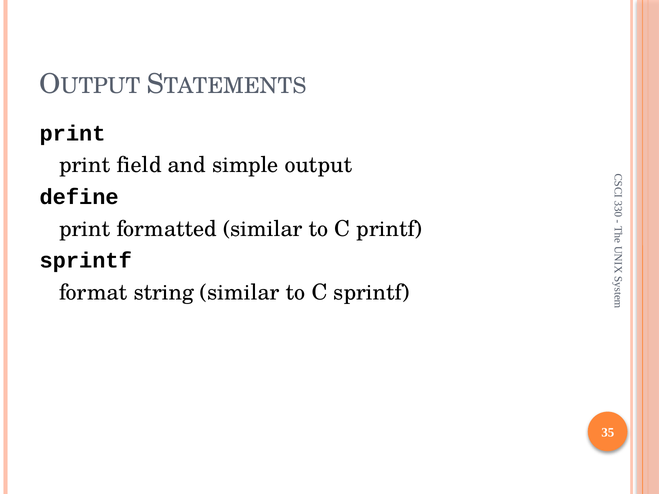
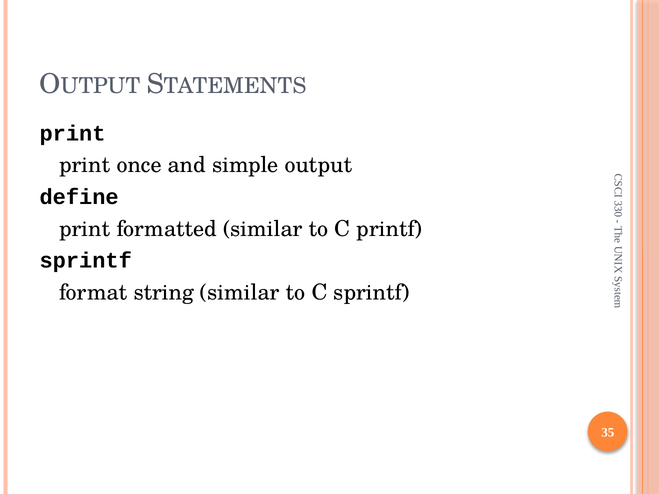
field: field -> once (139, 165)
